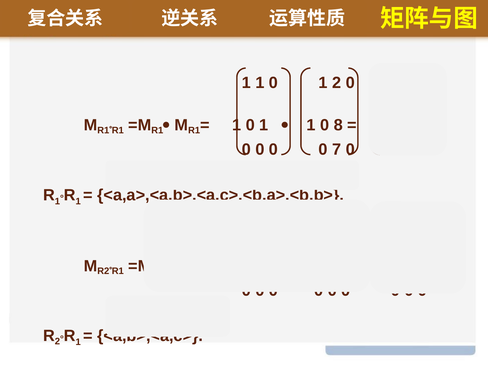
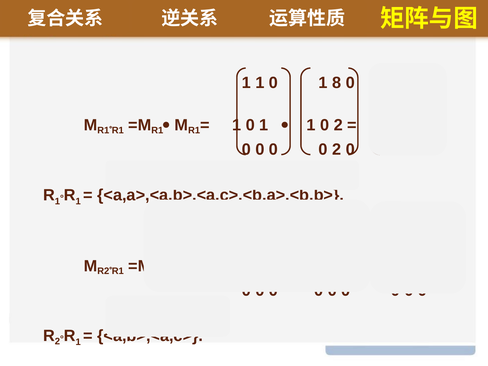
1 2: 2 -> 8 (337, 83)
1 0 8: 8 -> 2 (338, 125)
0 0 7: 7 -> 2 (337, 149)
